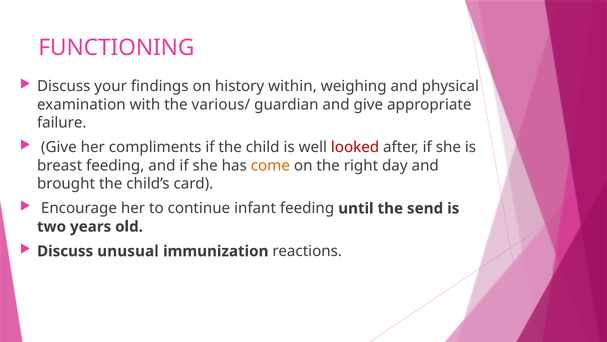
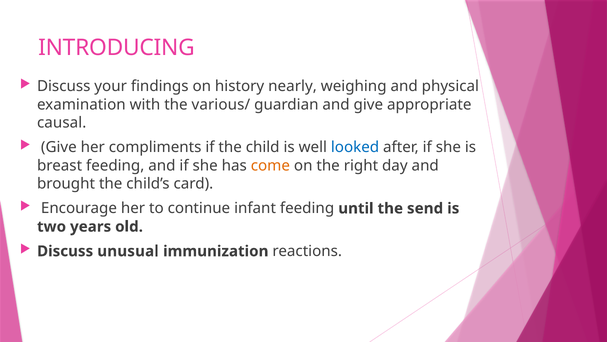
FUNCTIONING: FUNCTIONING -> INTRODUCING (116, 48)
within: within -> nearly (293, 86)
failure: failure -> causal (62, 123)
looked colour: red -> blue (355, 147)
